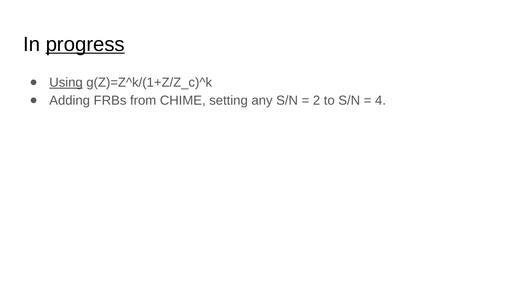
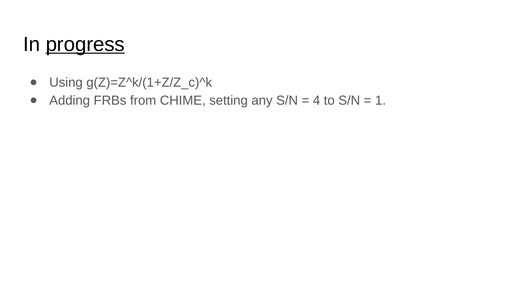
Using underline: present -> none (66, 82)
2: 2 -> 4 (317, 100)
4: 4 -> 1 (381, 100)
